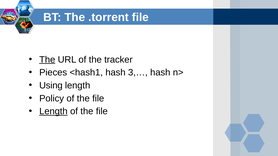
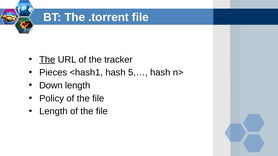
3,…: 3,… -> 5,… (138, 73)
Using: Using -> Down (51, 86)
Length underline: present -> none (53, 112)
